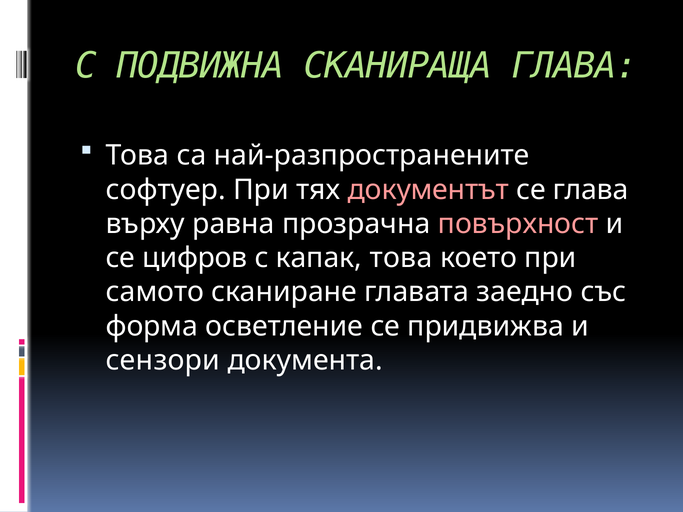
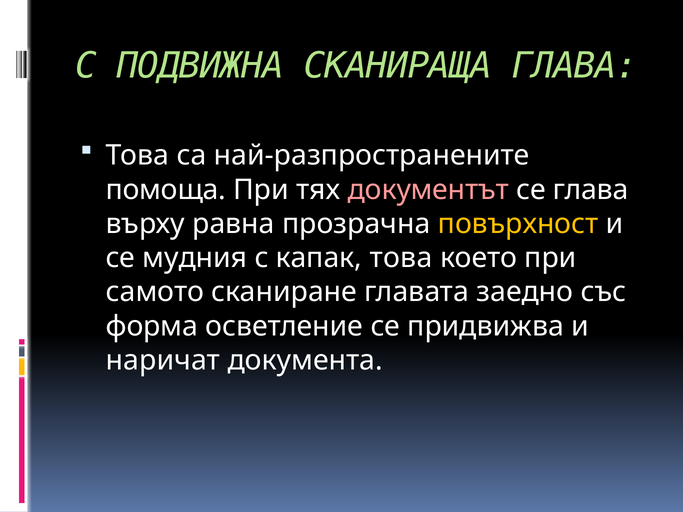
софтуер: софтуер -> помоща (166, 190)
повърхност colour: pink -> yellow (518, 224)
цифров: цифров -> мудния (195, 258)
сензори: сензори -> наричат (163, 361)
